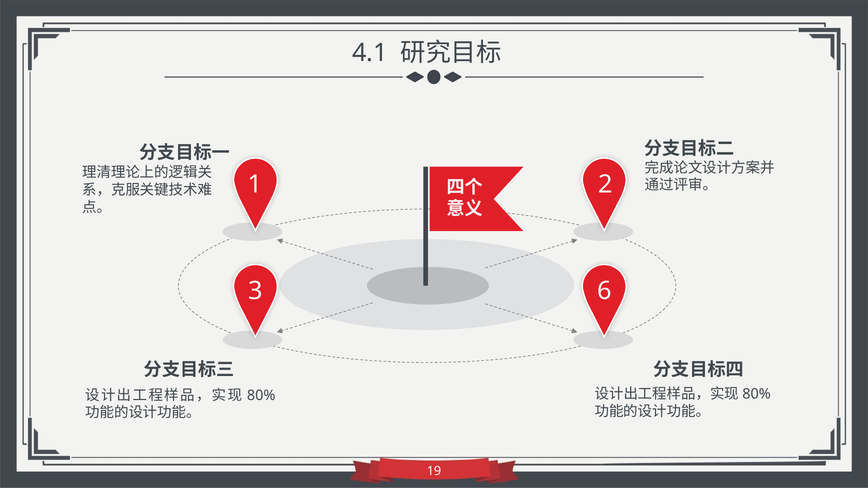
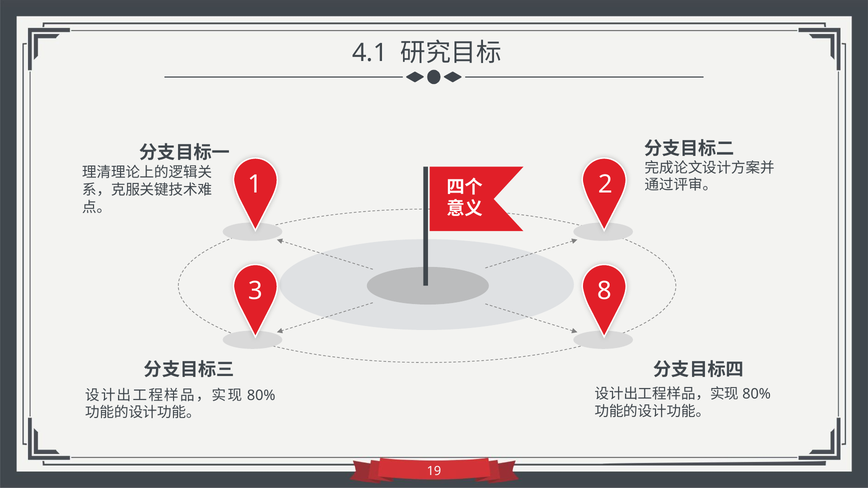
6: 6 -> 8 (604, 291)
